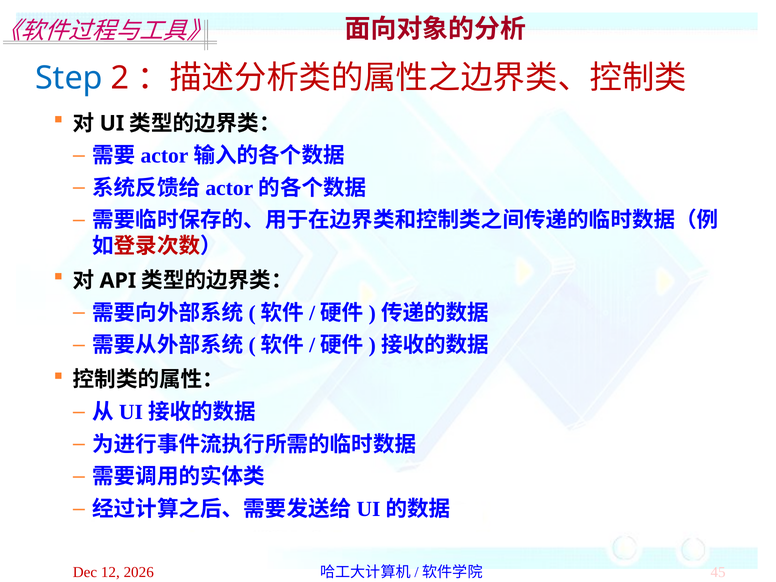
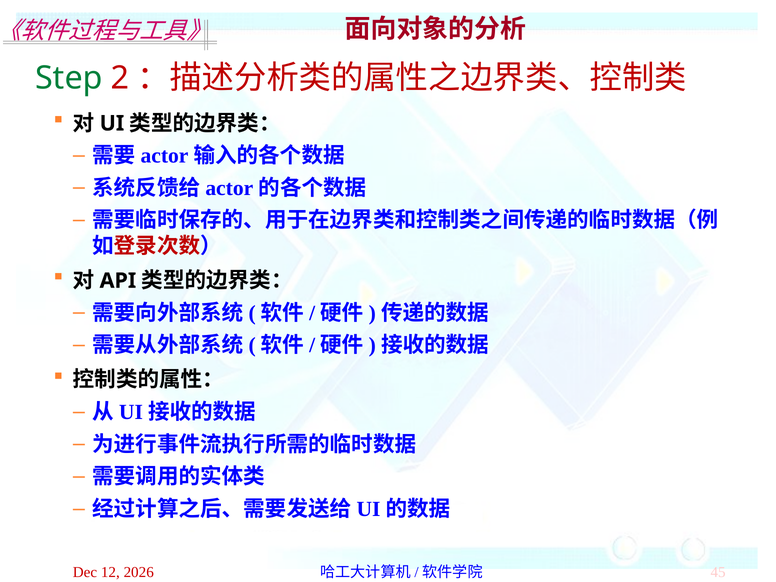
Step colour: blue -> green (69, 78)
